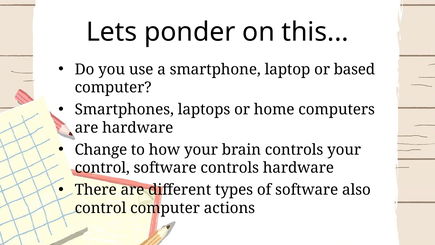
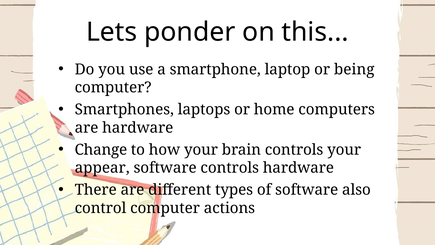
based: based -> being (354, 69)
control: control -> appear (102, 168)
